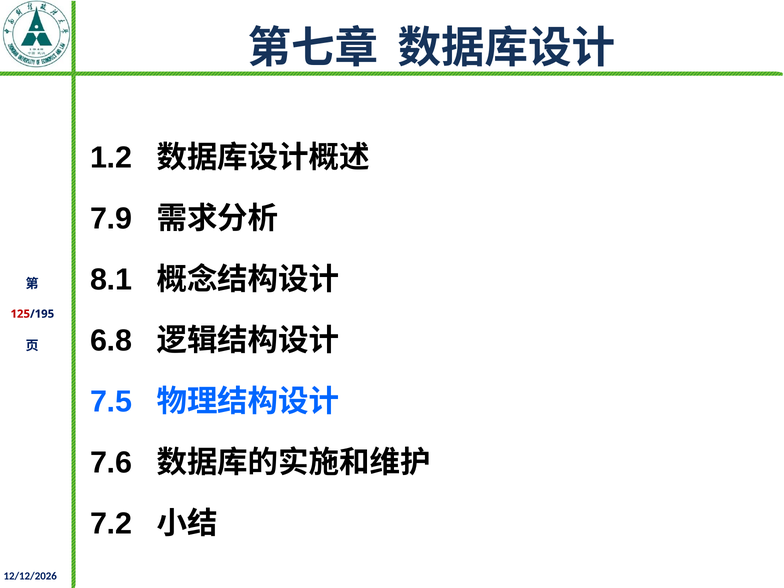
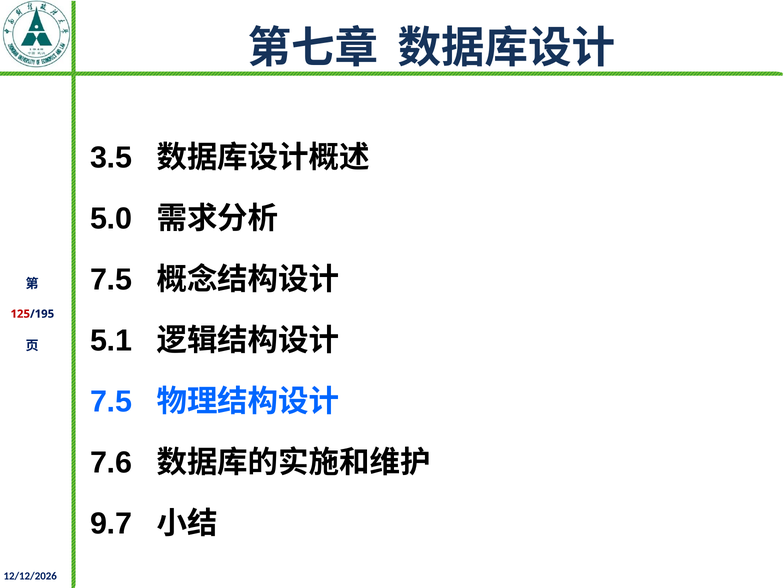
1.2: 1.2 -> 3.5 (111, 158)
7.9: 7.9 -> 5.0 (111, 219)
8.1: 8.1 -> 7.5 (111, 280)
6.8: 6.8 -> 5.1 (111, 341)
7.2: 7.2 -> 9.7 (111, 524)
